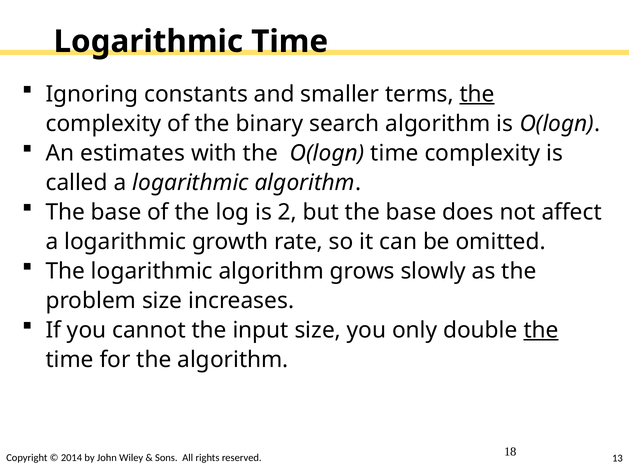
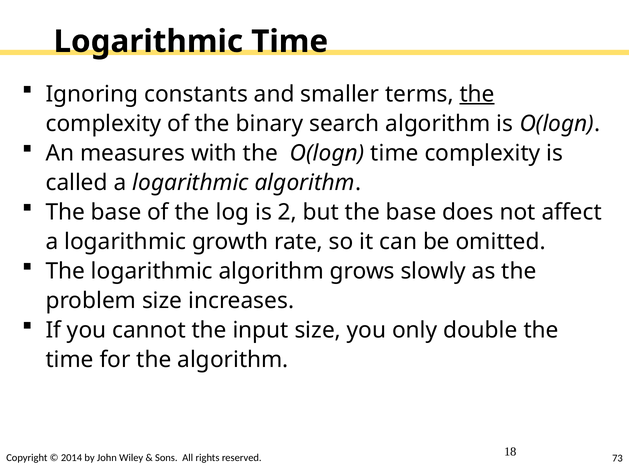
estimates: estimates -> measures (133, 153)
the underline: present -> none (541, 330)
13: 13 -> 73 (617, 458)
